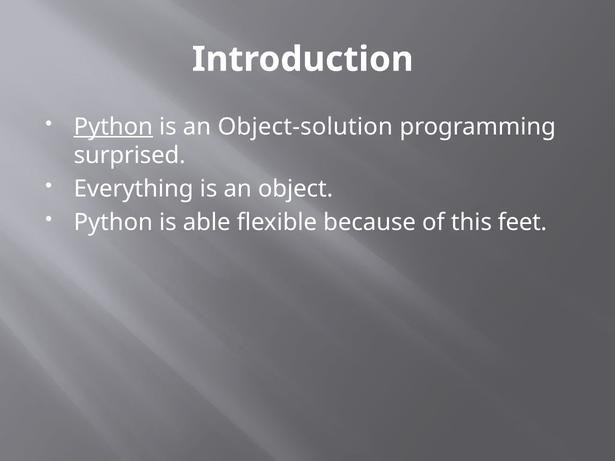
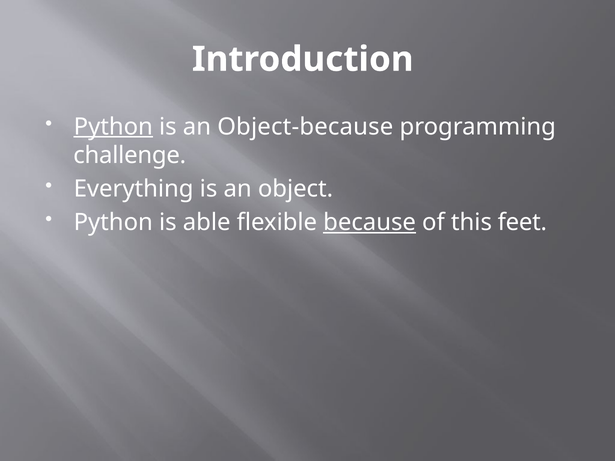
Object-solution: Object-solution -> Object-because (305, 127)
surprised: surprised -> challenge (130, 155)
because underline: none -> present (370, 222)
